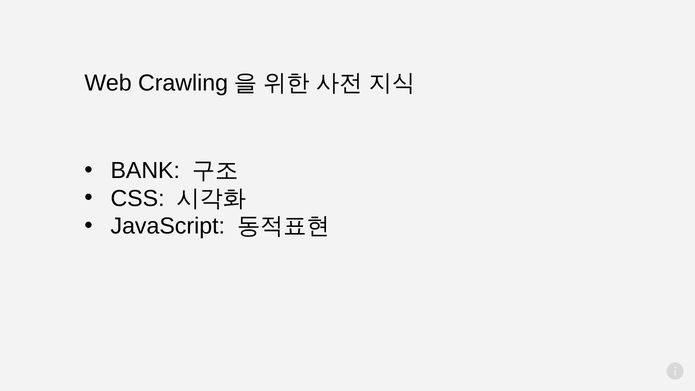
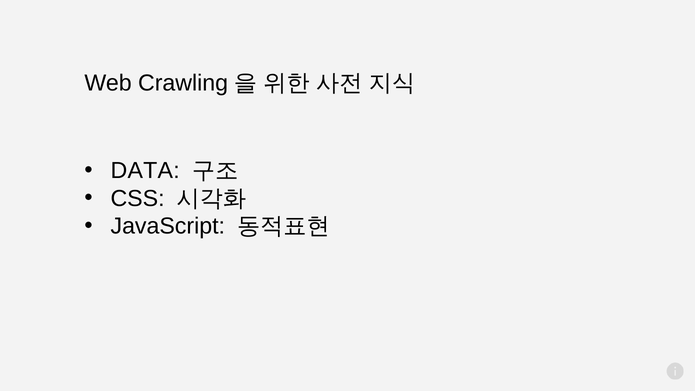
BANK: BANK -> DATA (145, 171)
